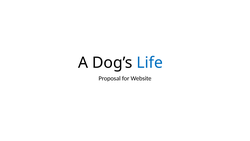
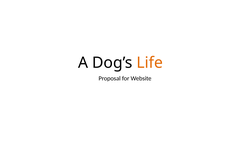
Life colour: blue -> orange (150, 62)
